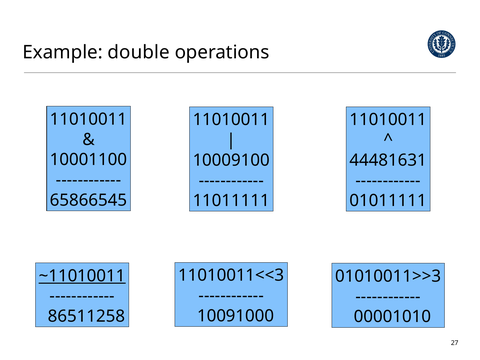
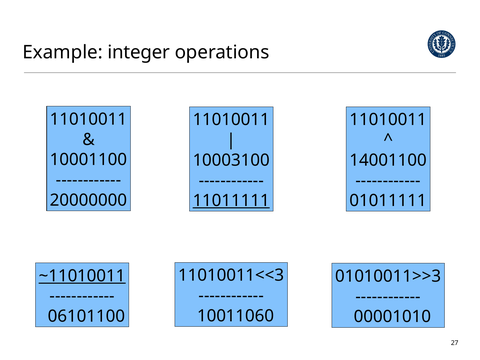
double: double -> integer (139, 52)
10009100: 10009100 -> 10003100 (231, 160)
44481631: 44481631 -> 14001100 (388, 160)
65866545: 65866545 -> 20000000 (89, 200)
11011111 underline: none -> present (231, 201)
10091000: 10091000 -> 10011060 (236, 316)
86511258: 86511258 -> 06101100 (87, 316)
